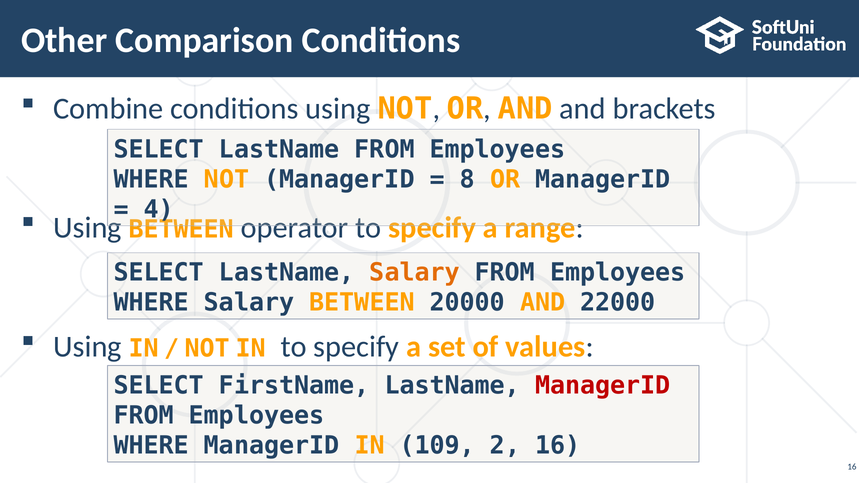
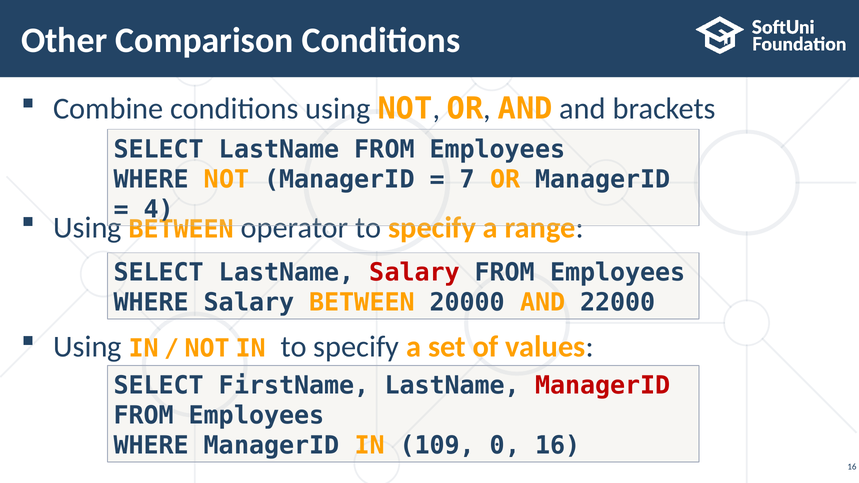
8: 8 -> 7 (467, 179)
Salary colour: orange -> red (415, 273)
2: 2 -> 0 (505, 446)
